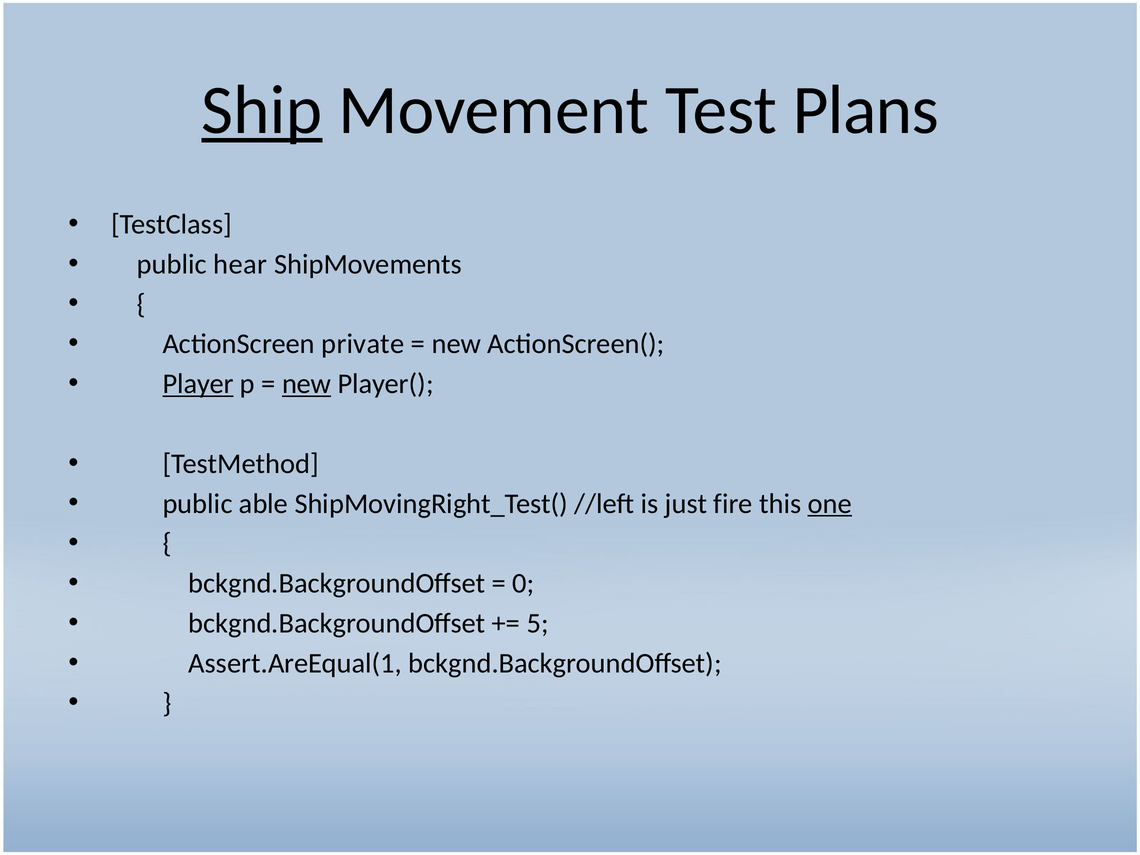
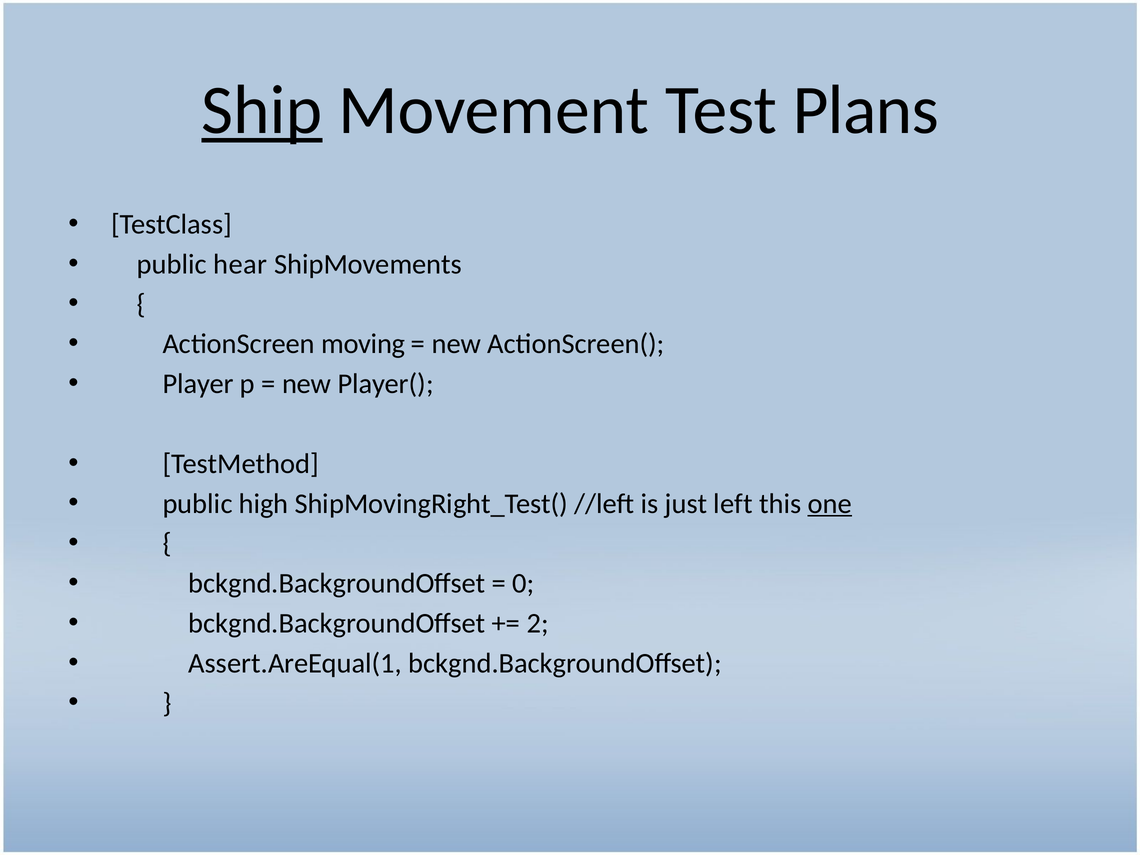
private: private -> moving (363, 344)
Player underline: present -> none (198, 384)
new underline: present -> none (307, 384)
able: able -> high (264, 504)
fire: fire -> left (733, 504)
5: 5 -> 2 (538, 623)
